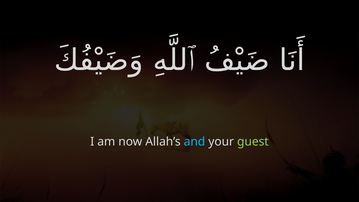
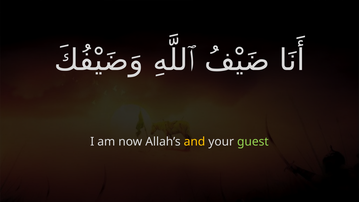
and colour: light blue -> yellow (194, 142)
